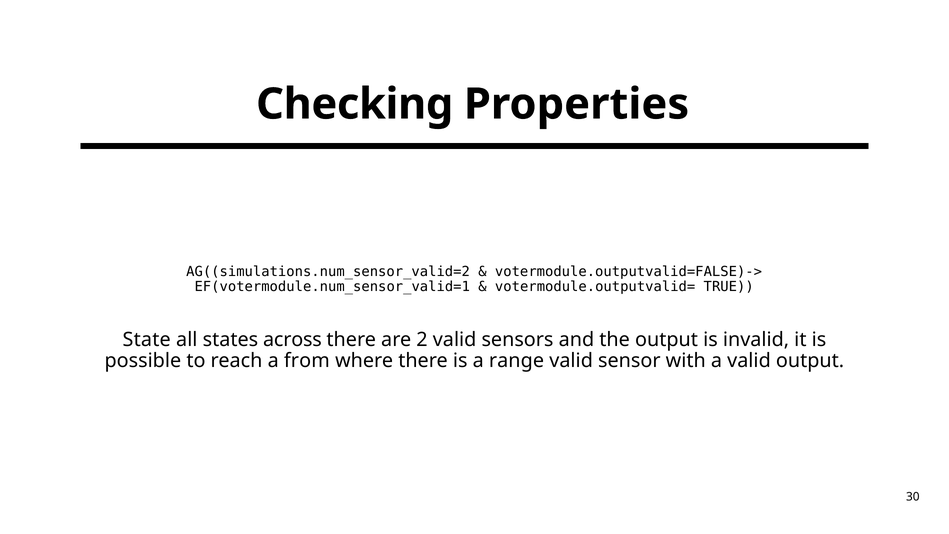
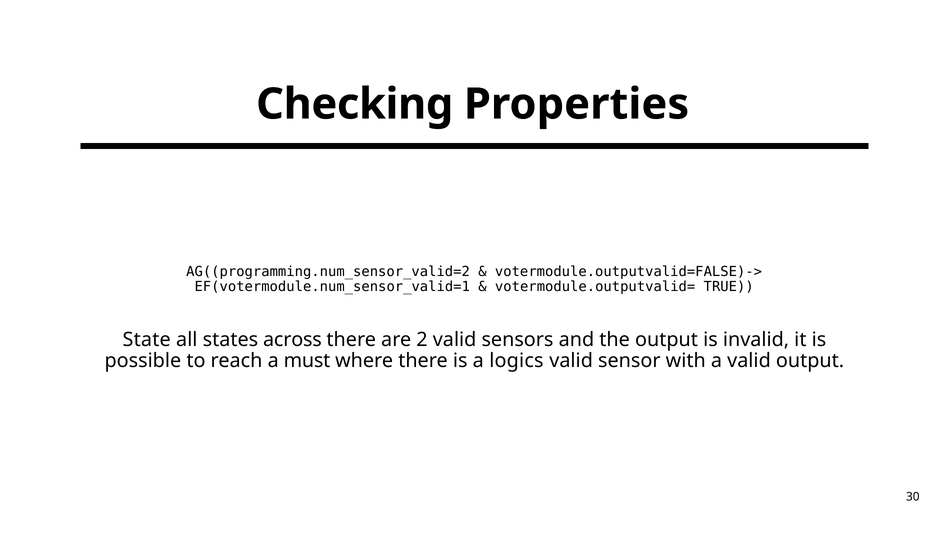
AG((simulations.num_sensor_valid=2: AG((simulations.num_sensor_valid=2 -> AG((programming.num_sensor_valid=2 (328, 272)
from: from -> must (307, 361)
range: range -> logics (516, 361)
